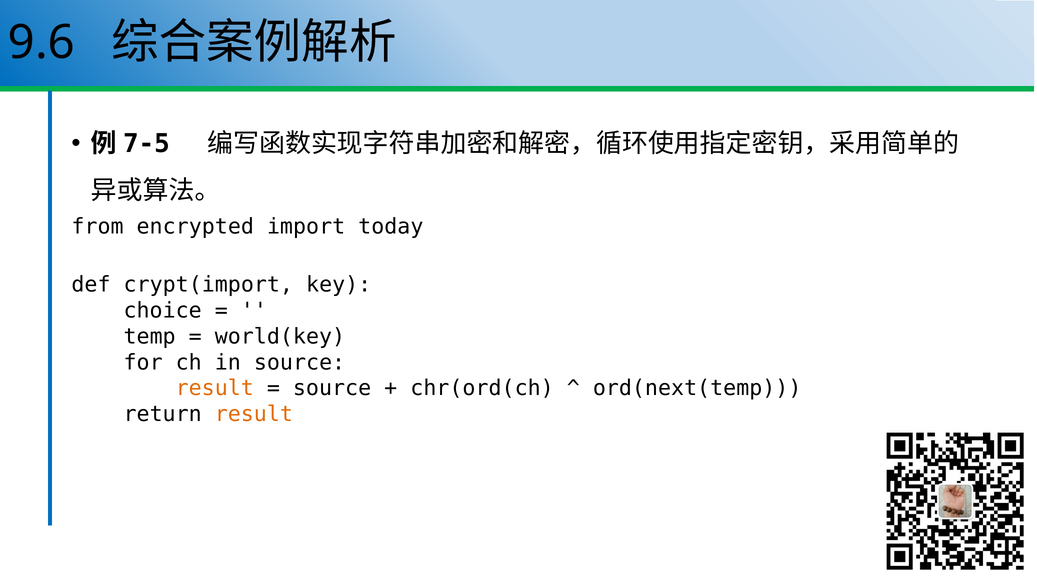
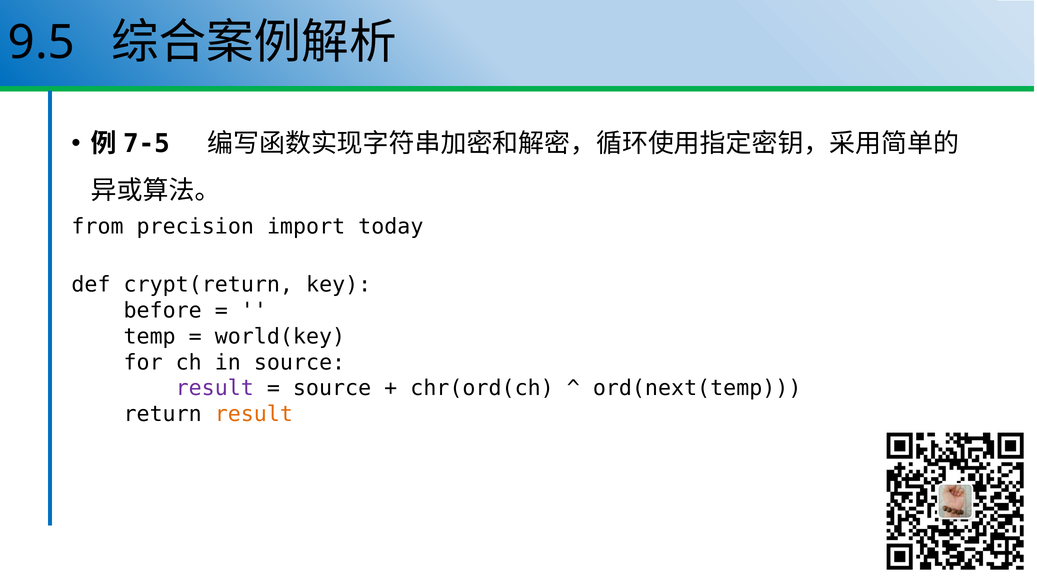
9.6: 9.6 -> 9.5 (41, 43)
encrypted: encrypted -> precision (195, 227)
crypt(import: crypt(import -> crypt(return (208, 285)
choice: choice -> before (163, 311)
result colour: orange -> purple (215, 389)
